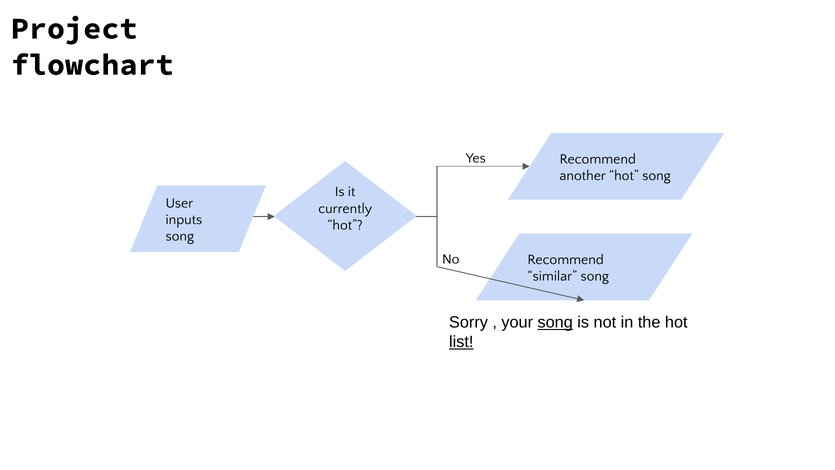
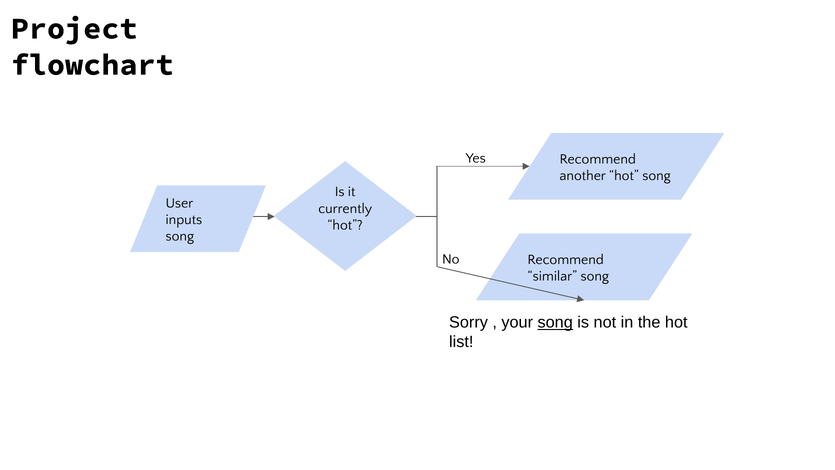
list underline: present -> none (461, 342)
